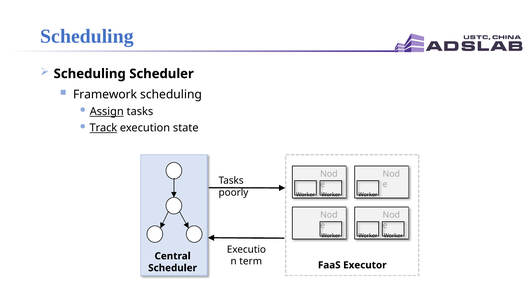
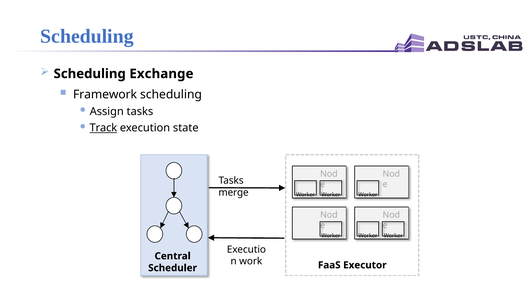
Scheduling Scheduler: Scheduler -> Exchange (161, 74)
Assign underline: present -> none (107, 111)
poorly: poorly -> merge (234, 192)
term: term -> work (251, 261)
